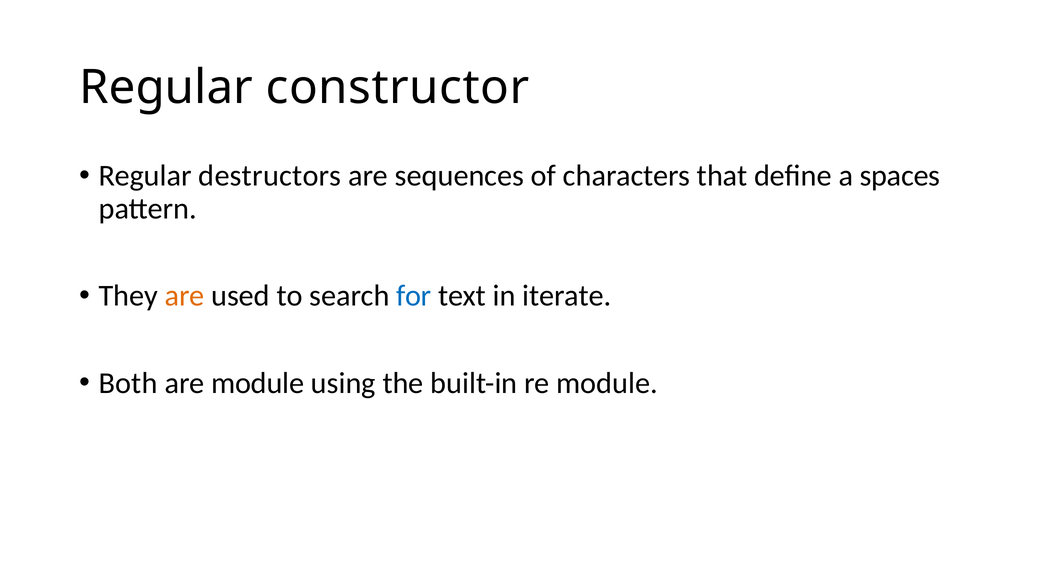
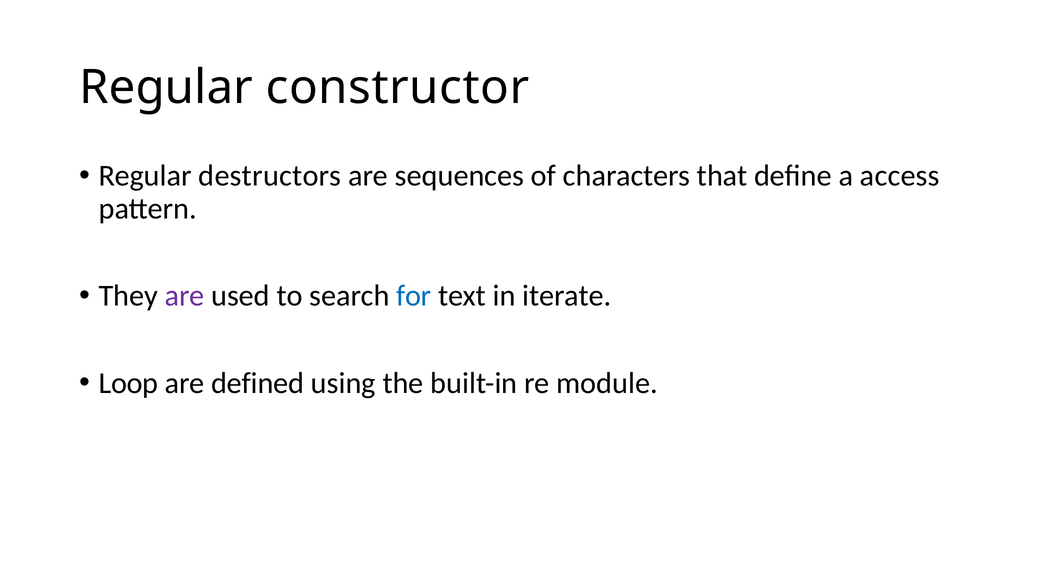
spaces: spaces -> access (900, 176)
are colour: orange -> purple (185, 296)
Both: Both -> Loop (128, 383)
are module: module -> defined (258, 383)
